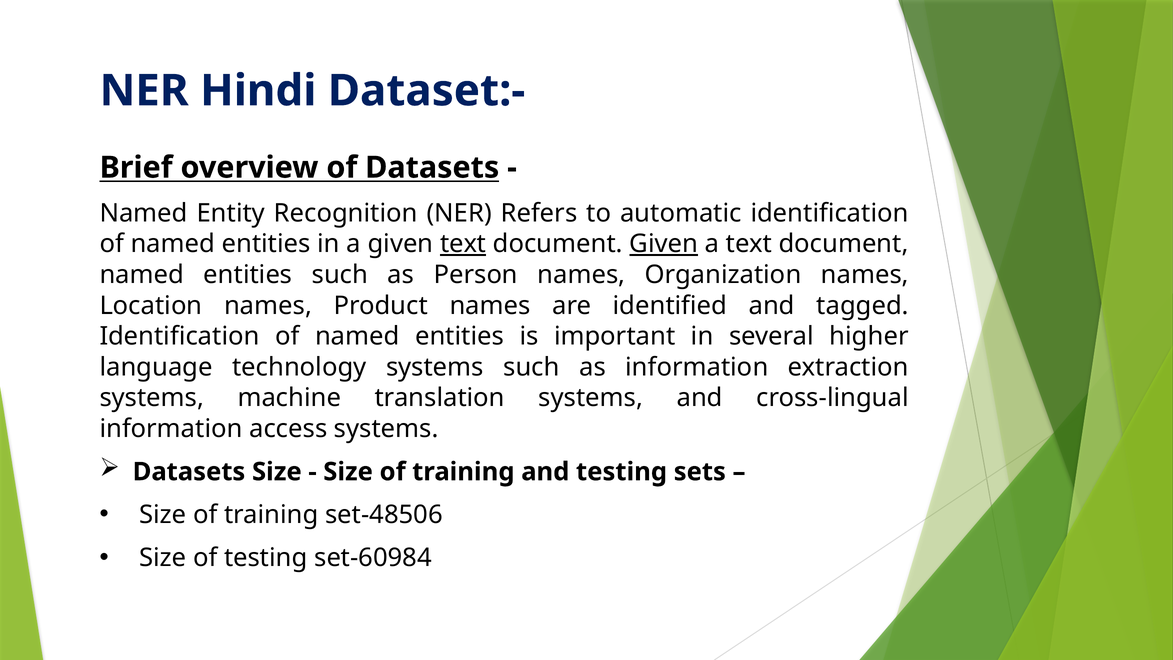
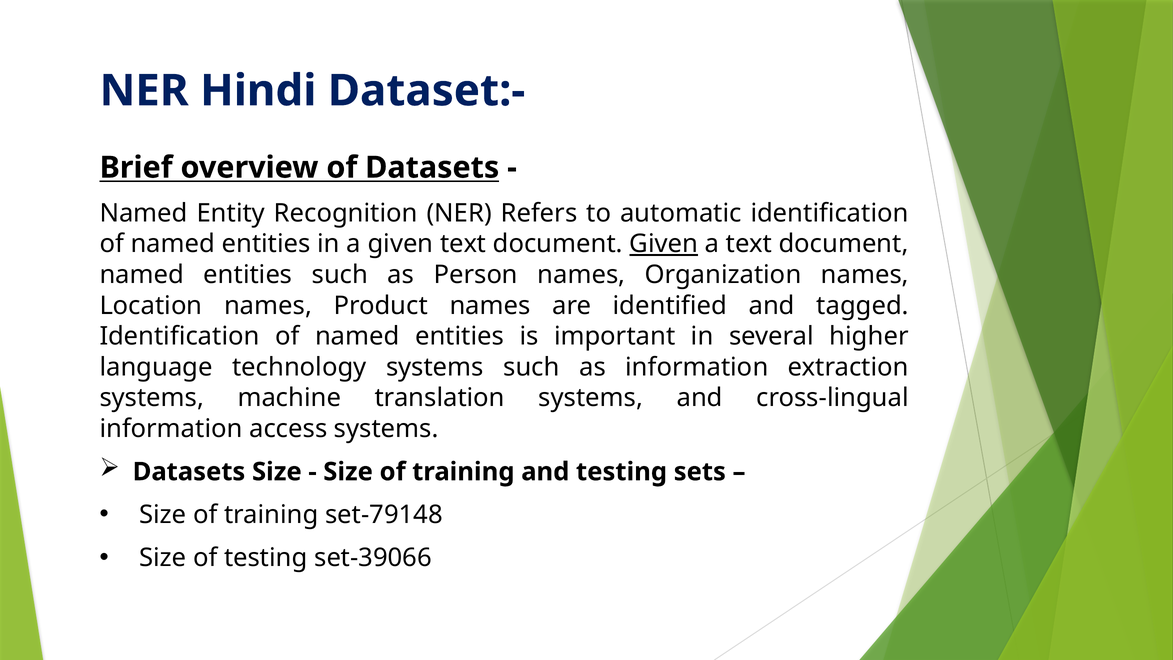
text underline: present -> none (463, 244)
set-48506: set-48506 -> set-79148 (384, 515)
set-60984: set-60984 -> set-39066 (373, 558)
